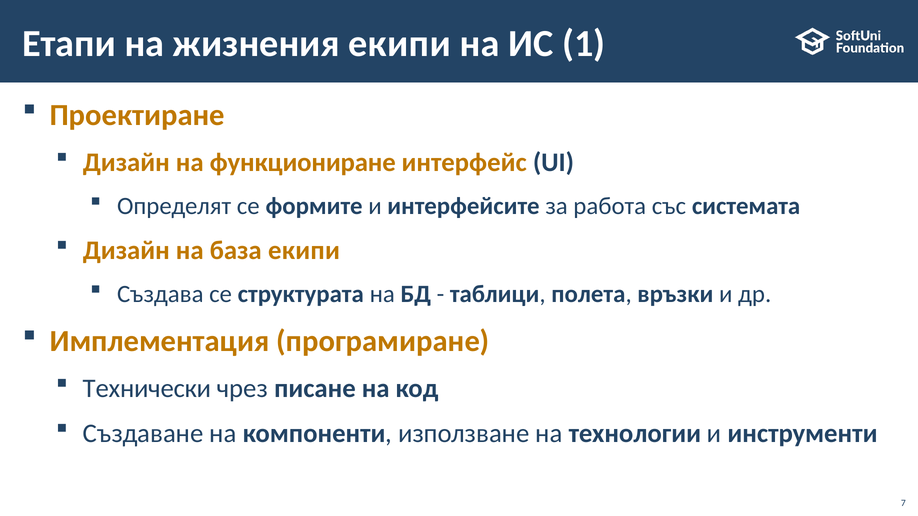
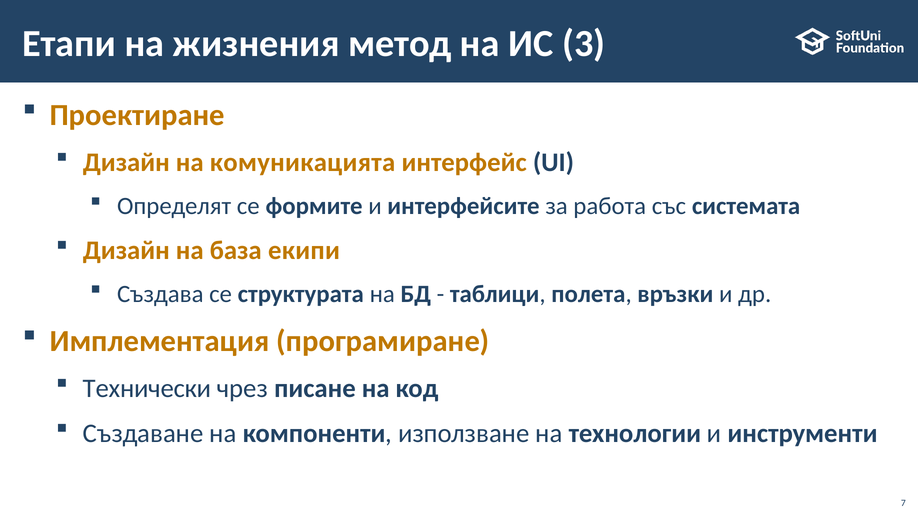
жизнения екипи: екипи -> метод (400, 43)
1: 1 -> 3 (584, 43)
функциониране: функциониране -> комуникацията (303, 162)
